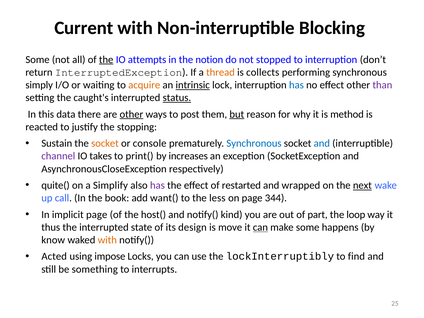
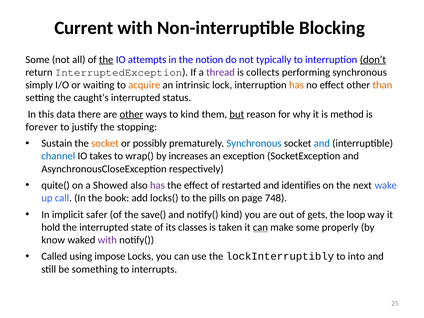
stopped: stopped -> typically (274, 60)
don’t underline: none -> present (373, 60)
thread colour: orange -> purple (220, 72)
intrinsic underline: present -> none (193, 85)
has colour: blue -> orange (296, 85)
than colour: purple -> orange (382, 85)
status underline: present -> none (177, 98)
to post: post -> kind (190, 114)
reacted: reacted -> forever (42, 127)
console: console -> possibly (150, 143)
channel colour: purple -> blue (58, 156)
print(: print( -> wrap( (140, 156)
Simplify: Simplify -> Showed (110, 185)
wrapped: wrapped -> identifies (301, 185)
next underline: present -> none (362, 185)
want(: want( -> locks( (164, 198)
less: less -> pills (217, 198)
344: 344 -> 748 (276, 198)
implicit page: page -> safer (97, 215)
host(: host( -> save( (154, 215)
part: part -> gets (318, 215)
thus: thus -> hold (51, 227)
design: design -> classes (193, 227)
move: move -> taken (230, 227)
happens: happens -> properly (340, 227)
with colour: orange -> purple (107, 240)
Acted: Acted -> Called (54, 256)
find: find -> into (356, 256)
